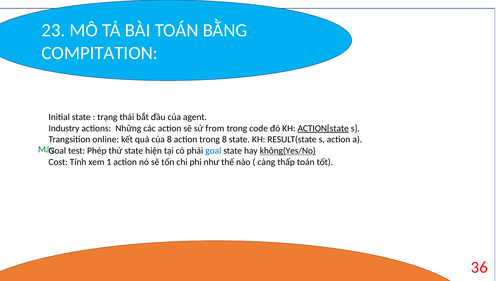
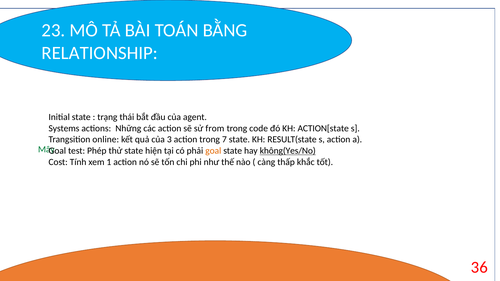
COMPITATION: COMPITATION -> RELATIONSHIP (100, 53)
Industry: Industry -> Systems (64, 128)
ACTION[state underline: present -> none (323, 128)
của 8: 8 -> 3 (169, 140)
trong 8: 8 -> 7 (224, 140)
goal colour: blue -> orange (213, 151)
thấp toán: toán -> khắc (306, 162)
